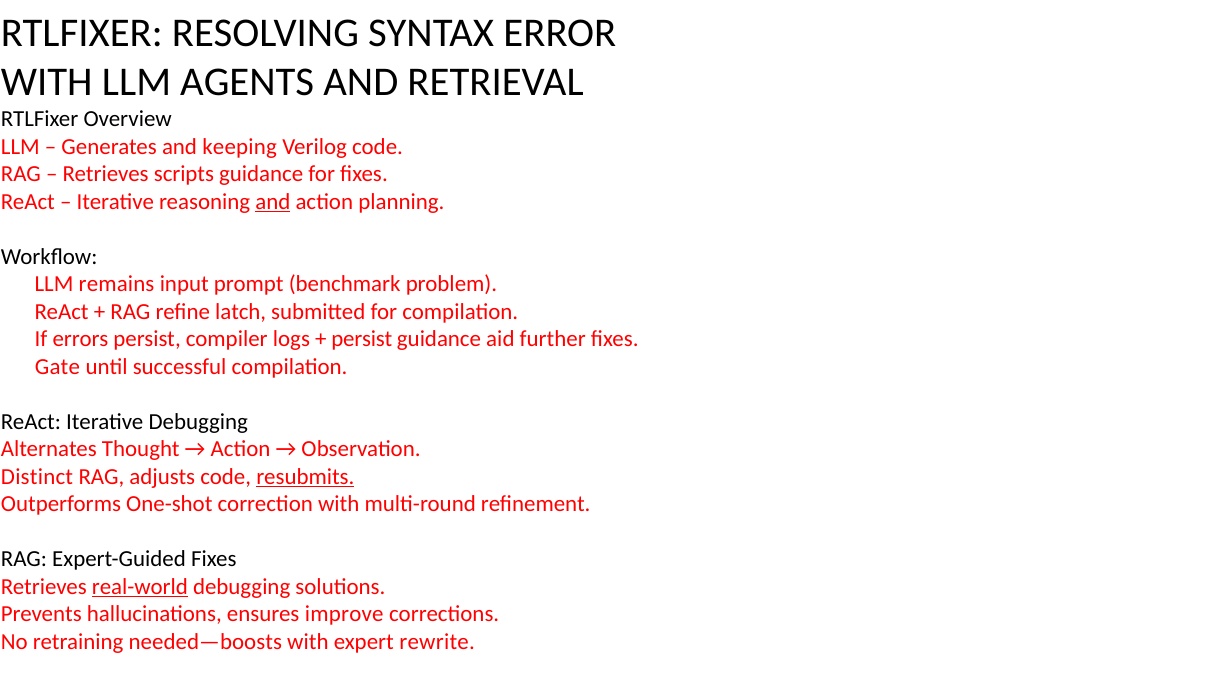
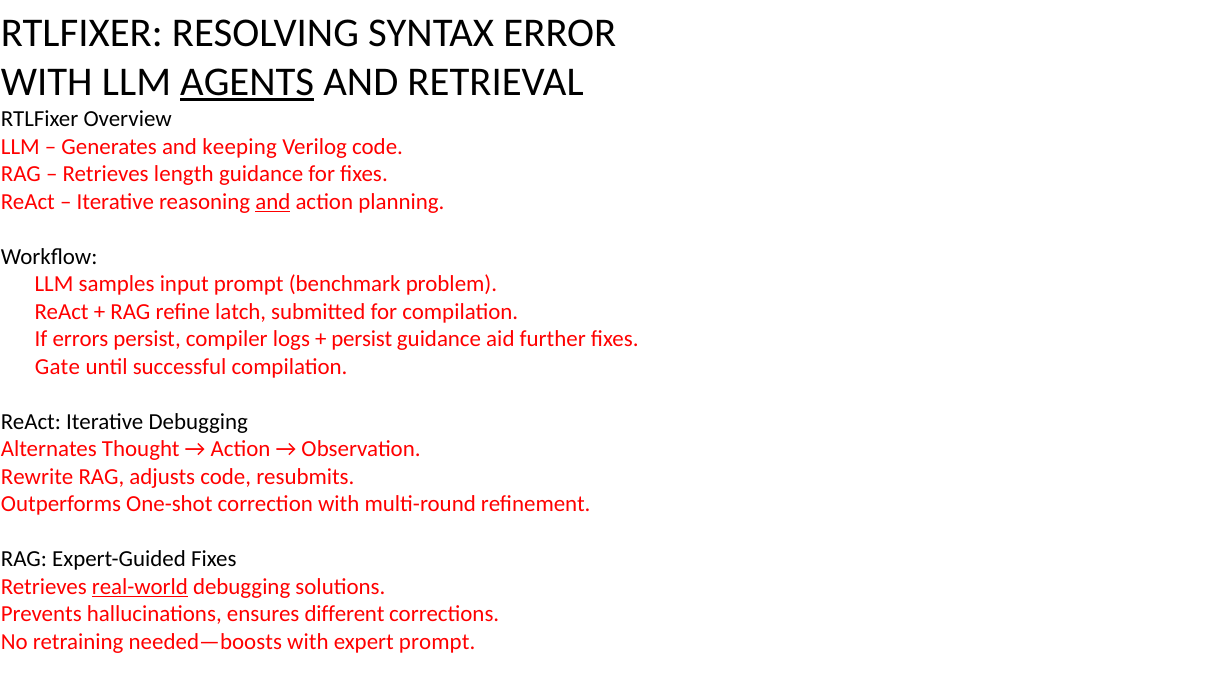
AGENTS underline: none -> present (247, 82)
scripts: scripts -> length (184, 174)
remains: remains -> samples (117, 284)
Distinct: Distinct -> Rewrite (37, 477)
resubmits underline: present -> none (305, 477)
improve: improve -> different (344, 614)
expert rewrite: rewrite -> prompt (437, 642)
